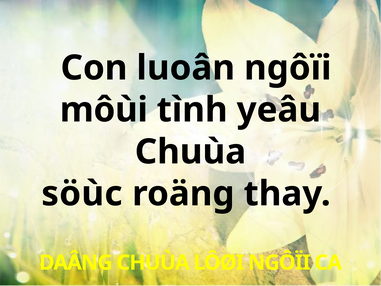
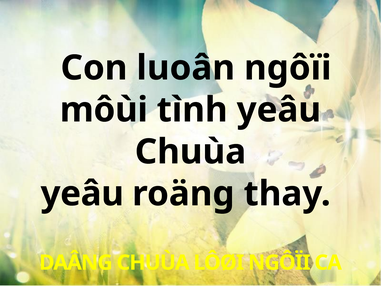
söùc: söùc -> yeâu (82, 194)
